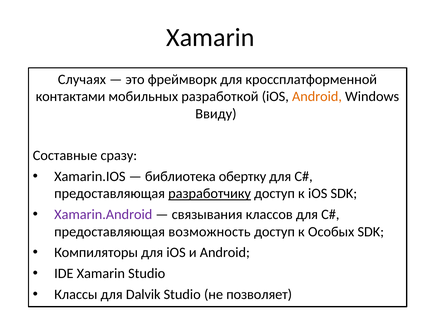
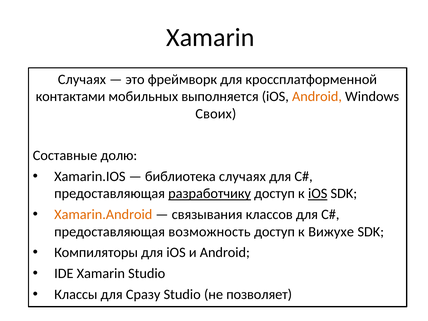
разработкой: разработкой -> выполняется (220, 97)
Ввиду: Ввиду -> Своих (216, 114)
сразу: сразу -> долю (119, 156)
библиотека обертку: обертку -> случаях (242, 176)
iOS underline: none -> present (318, 194)
Xamarin.Android colour: purple -> orange (103, 215)
Особых: Особых -> Вижухе (331, 232)
Dalvik: Dalvik -> Сразу (143, 294)
